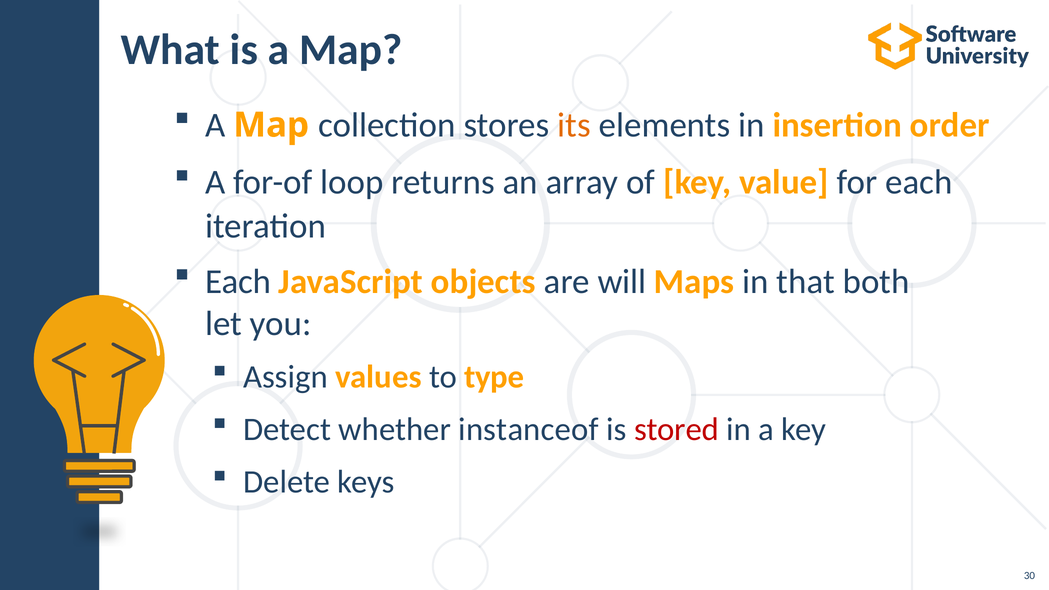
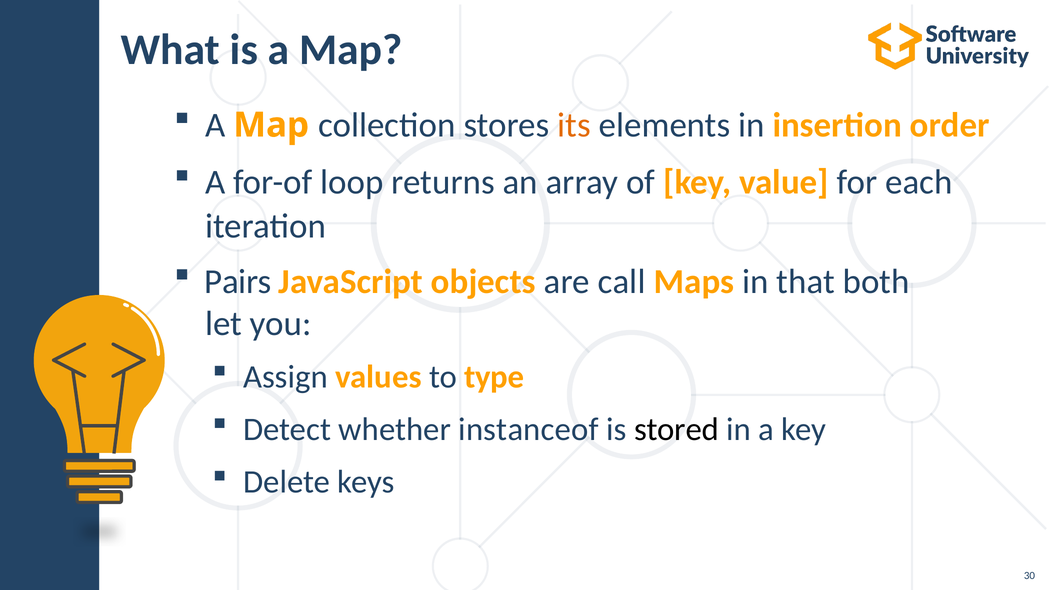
Each: Each -> Pairs (238, 282)
will: will -> call (622, 282)
stored colour: red -> black (676, 430)
